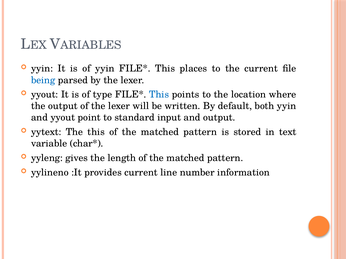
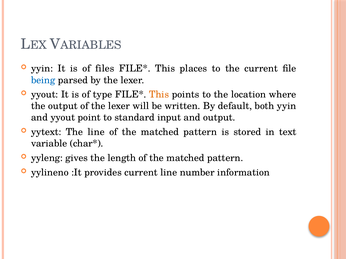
of yyin: yyin -> files (105, 69)
This colour: blue -> orange (159, 95)
The this: this -> line (96, 132)
